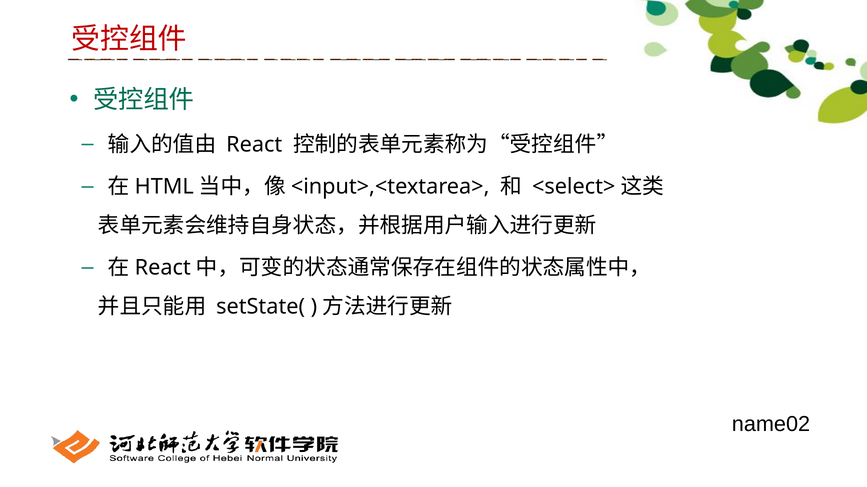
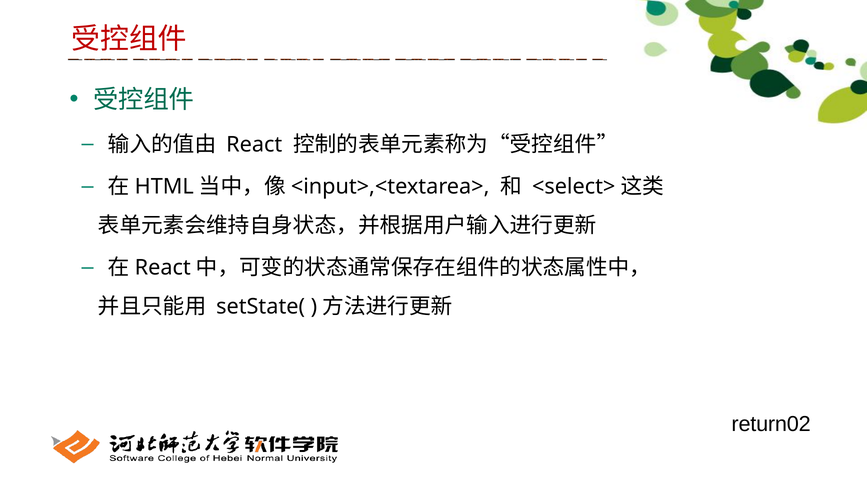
name02: name02 -> return02 (771, 425)
